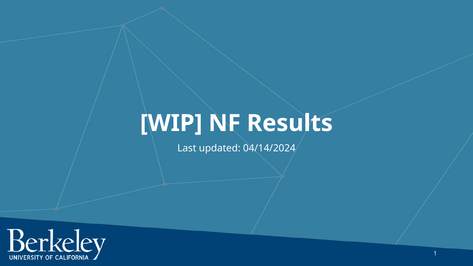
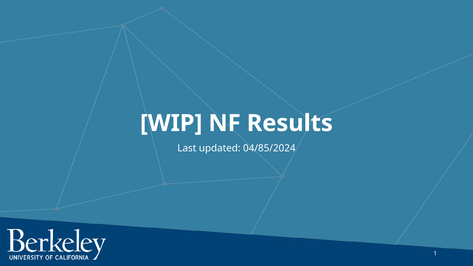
04/14/2024: 04/14/2024 -> 04/85/2024 (269, 148)
